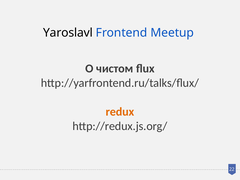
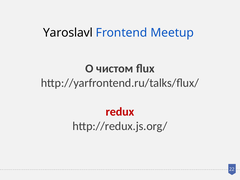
redux colour: orange -> red (120, 112)
